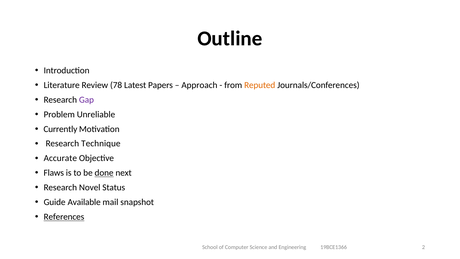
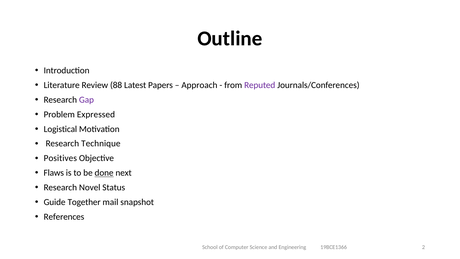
78: 78 -> 88 (116, 85)
Reputed colour: orange -> purple (260, 85)
Unreliable: Unreliable -> Expressed (96, 114)
Currently: Currently -> Logistical (60, 129)
Accurate: Accurate -> Positives (60, 158)
Available: Available -> Together (84, 202)
References underline: present -> none (64, 217)
